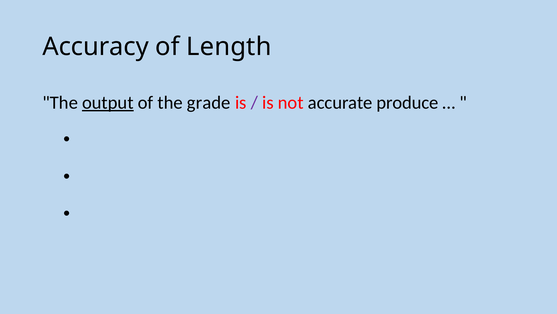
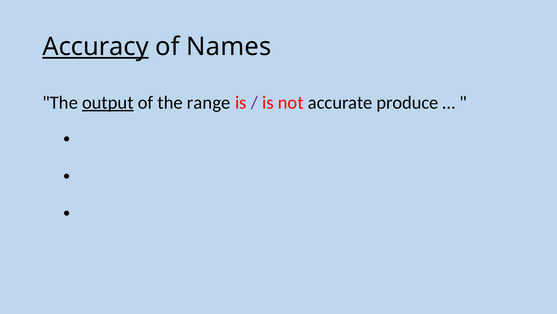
Accuracy underline: none -> present (96, 47)
Length: Length -> Names (229, 47)
grade: grade -> range (209, 102)
